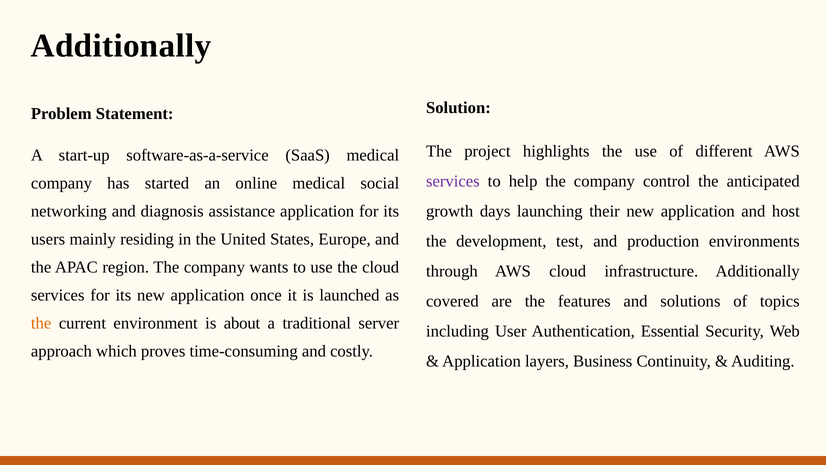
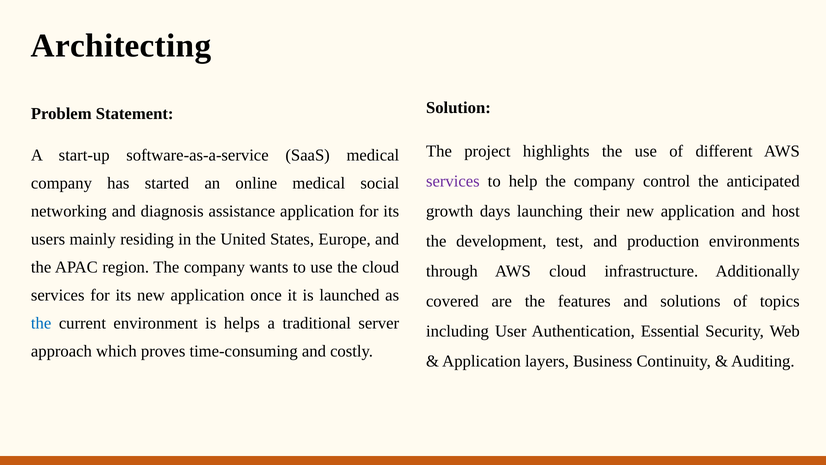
Additionally: Additionally -> Architecting (121, 46)
the colour: orange -> blue (41, 323)
about: about -> helps (242, 323)
